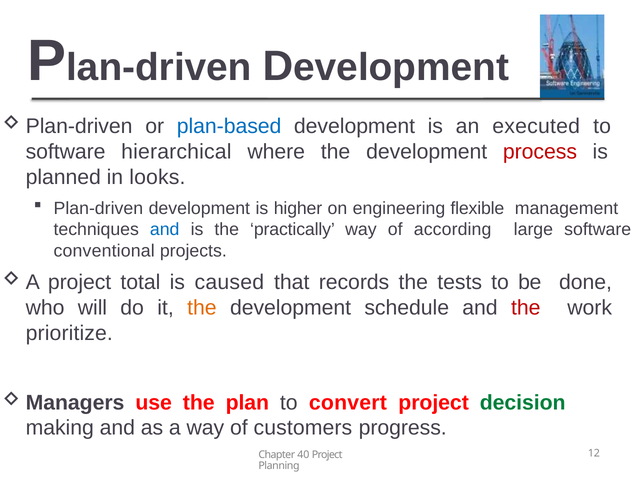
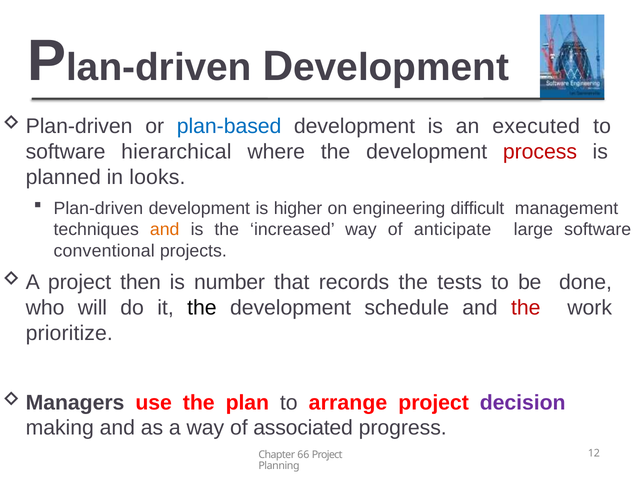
flexible: flexible -> difficult (477, 209)
and colour: blue -> orange (165, 230)
practically: practically -> increased (292, 230)
according: according -> anticipate (453, 230)
total: total -> then (141, 283)
caused: caused -> number (230, 283)
the colour: orange -> black (202, 308)
convert: convert -> arrange (348, 403)
decision colour: green -> purple (523, 403)
customers: customers -> associated (303, 429)
40: 40 -> 66 (303, 456)
